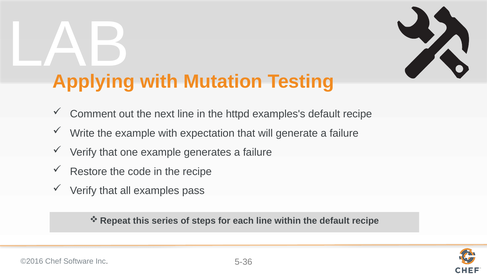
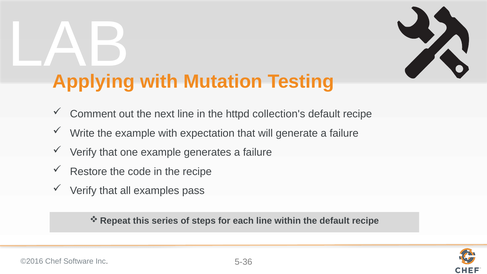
examples's: examples's -> collection's (279, 114)
